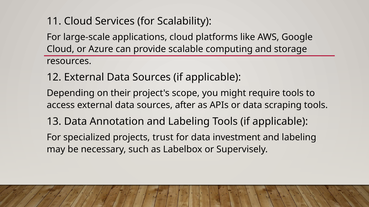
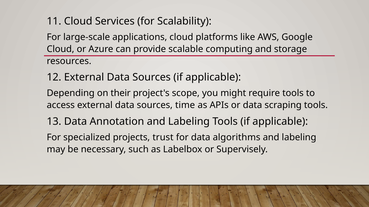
after: after -> time (185, 105)
investment: investment -> algorithms (237, 138)
